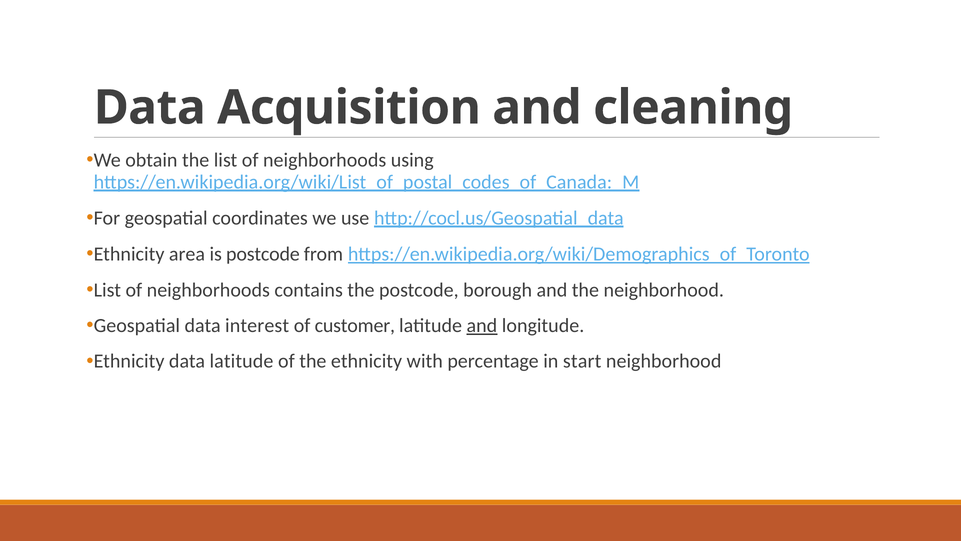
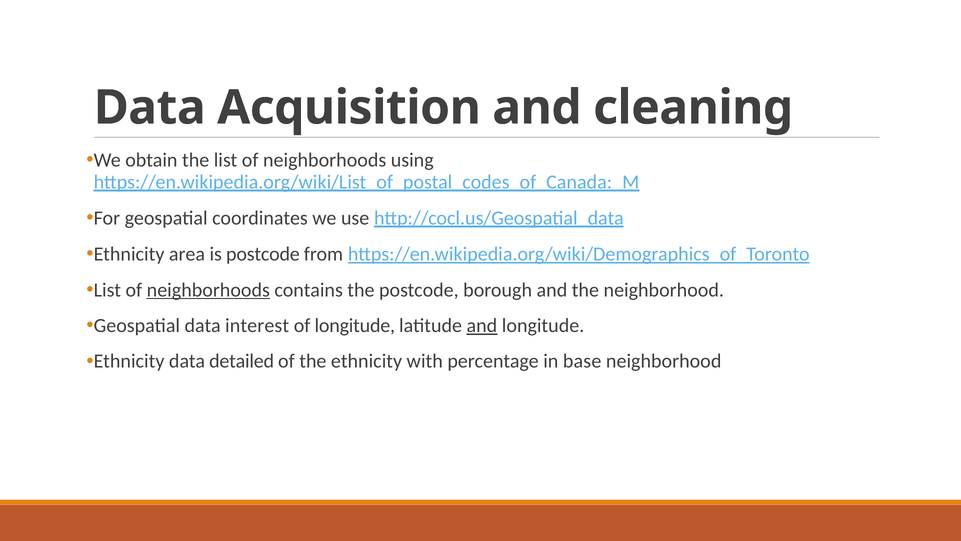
neighborhoods underline: none -> present (208, 290)
of customer: customer -> longitude (355, 325)
data latitude: latitude -> detailed (242, 361)
start: start -> base (582, 361)
